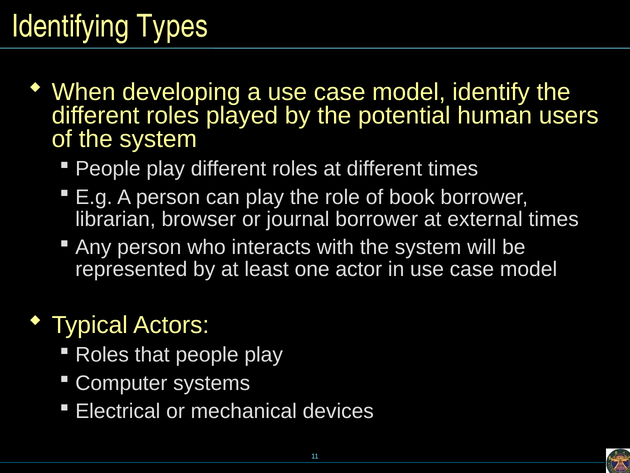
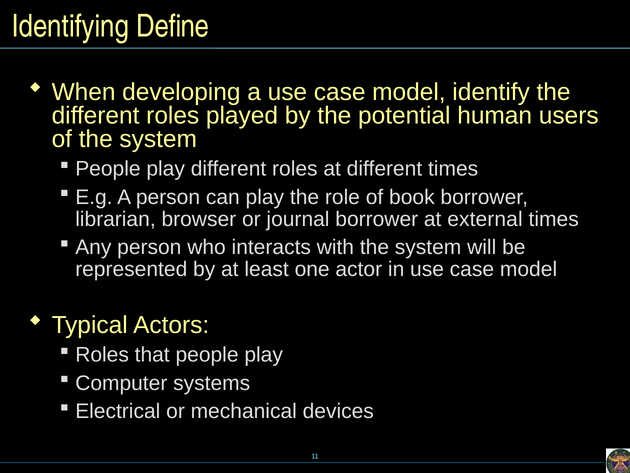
Types: Types -> Define (173, 26)
